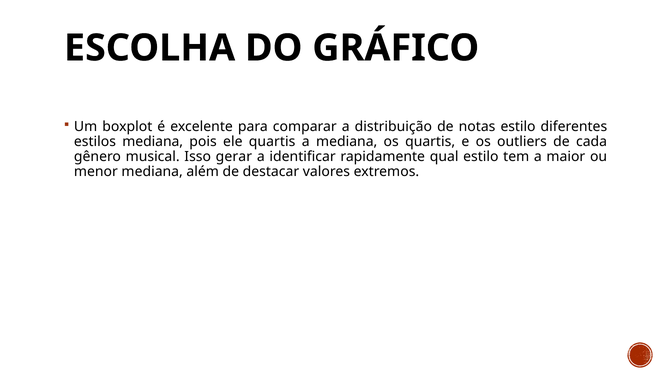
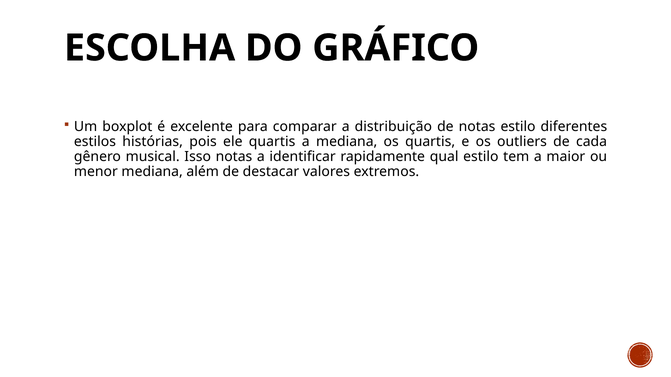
estilos mediana: mediana -> histórias (153, 142)
Isso gerar: gerar -> notas (234, 157)
